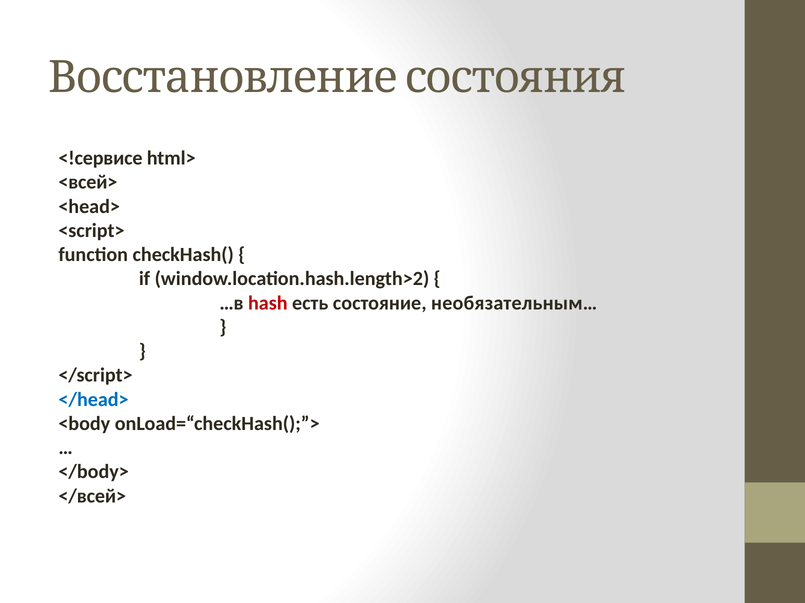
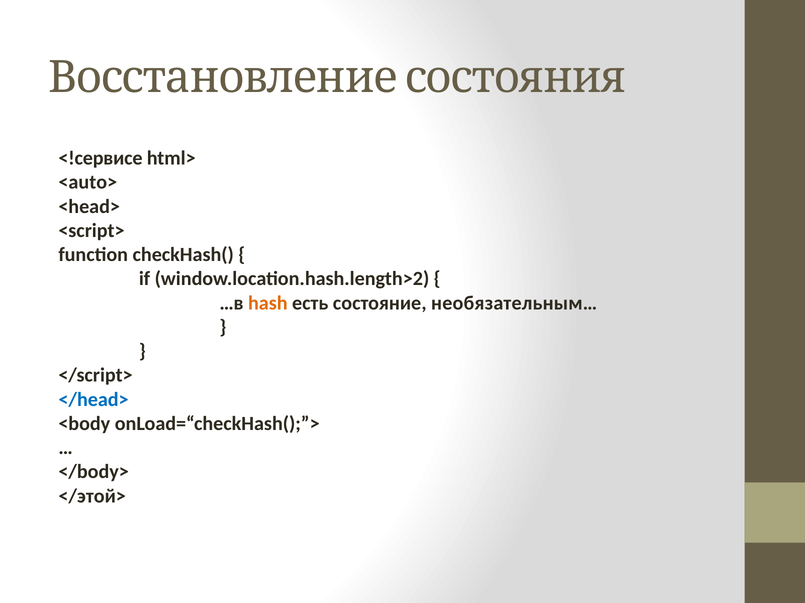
<всей>: <всей> -> <auto> (88, 183)
hash colour: red -> orange (268, 303)
</всей>: </всей> -> </этой> (92, 496)
